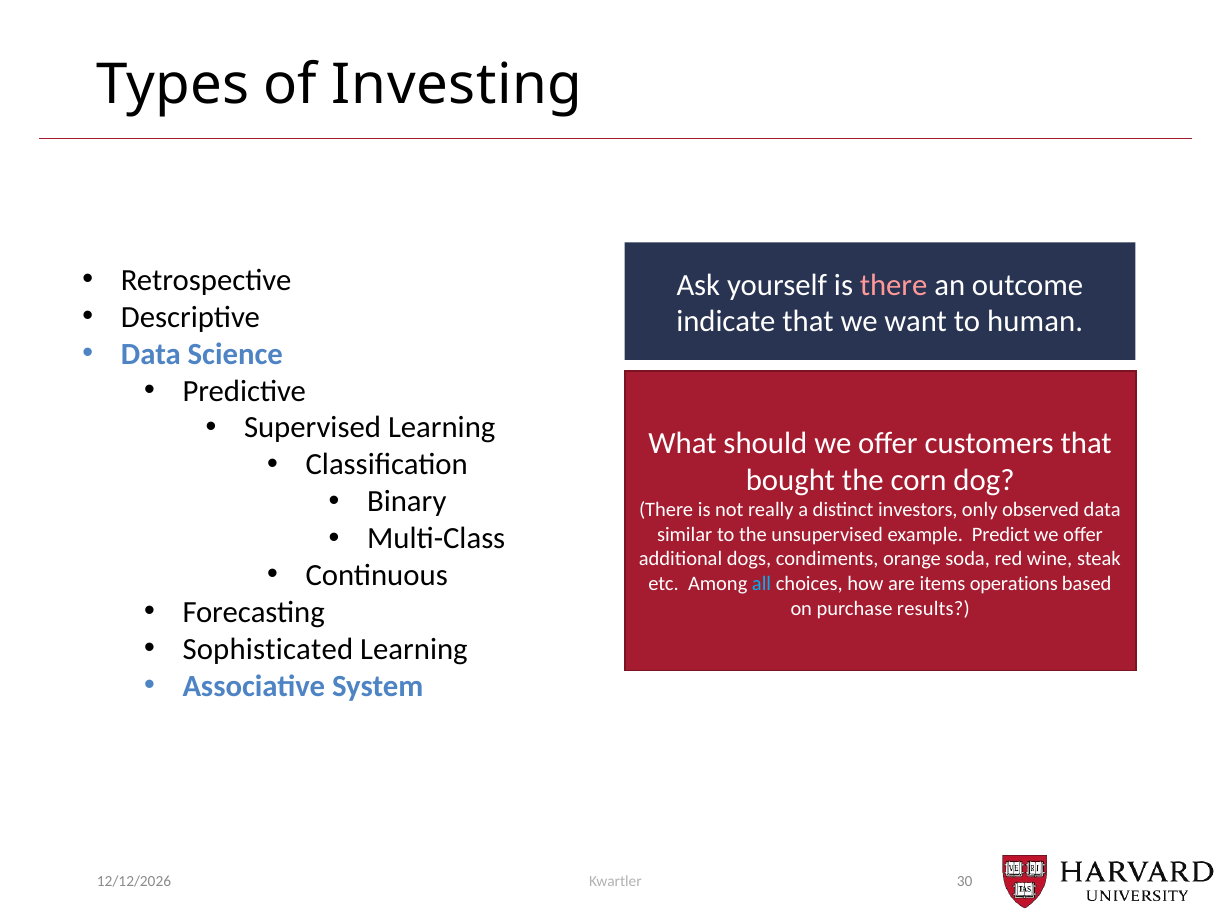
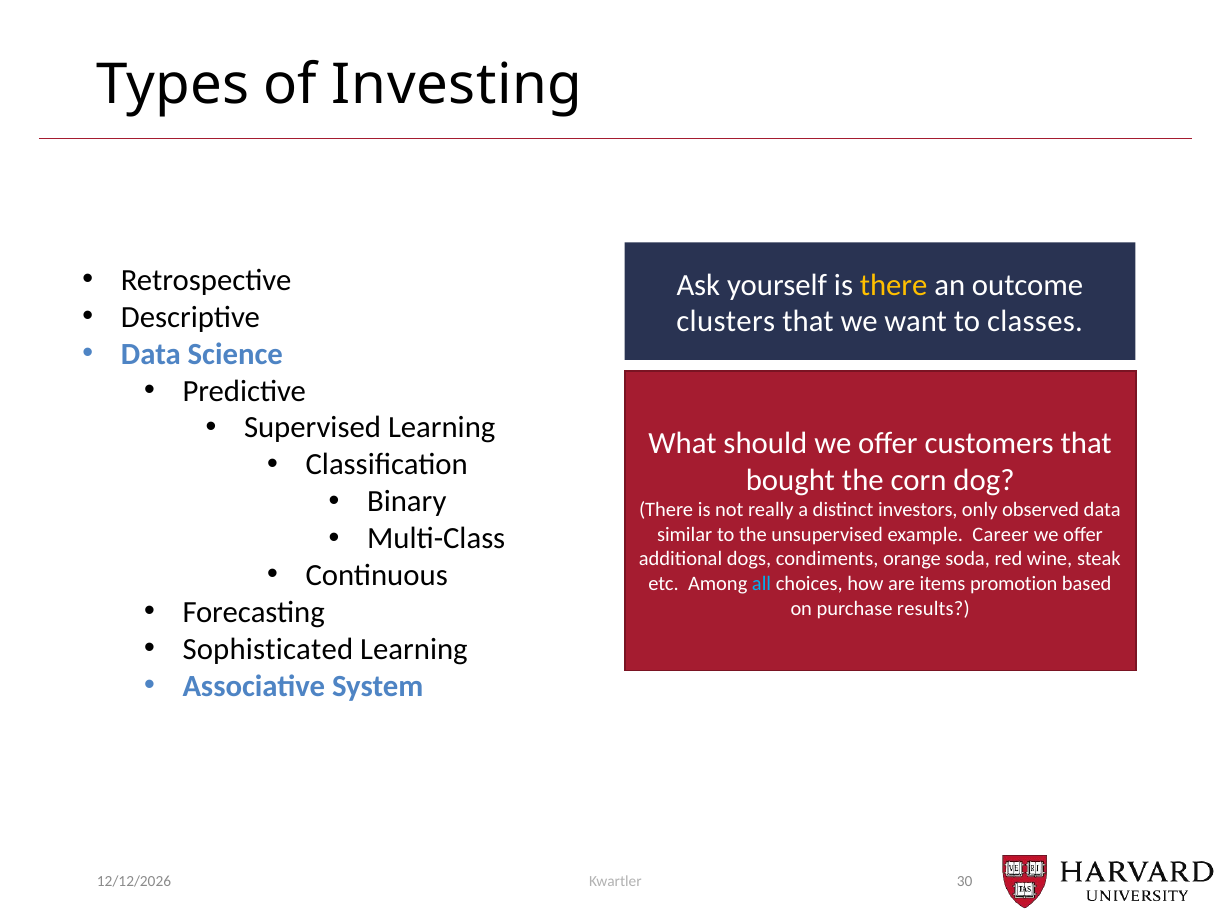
there colour: pink -> yellow (894, 285)
indicate: indicate -> clusters (726, 322)
human: human -> classes (1035, 322)
Predict: Predict -> Career (1001, 535)
operations: operations -> promotion (1014, 584)
